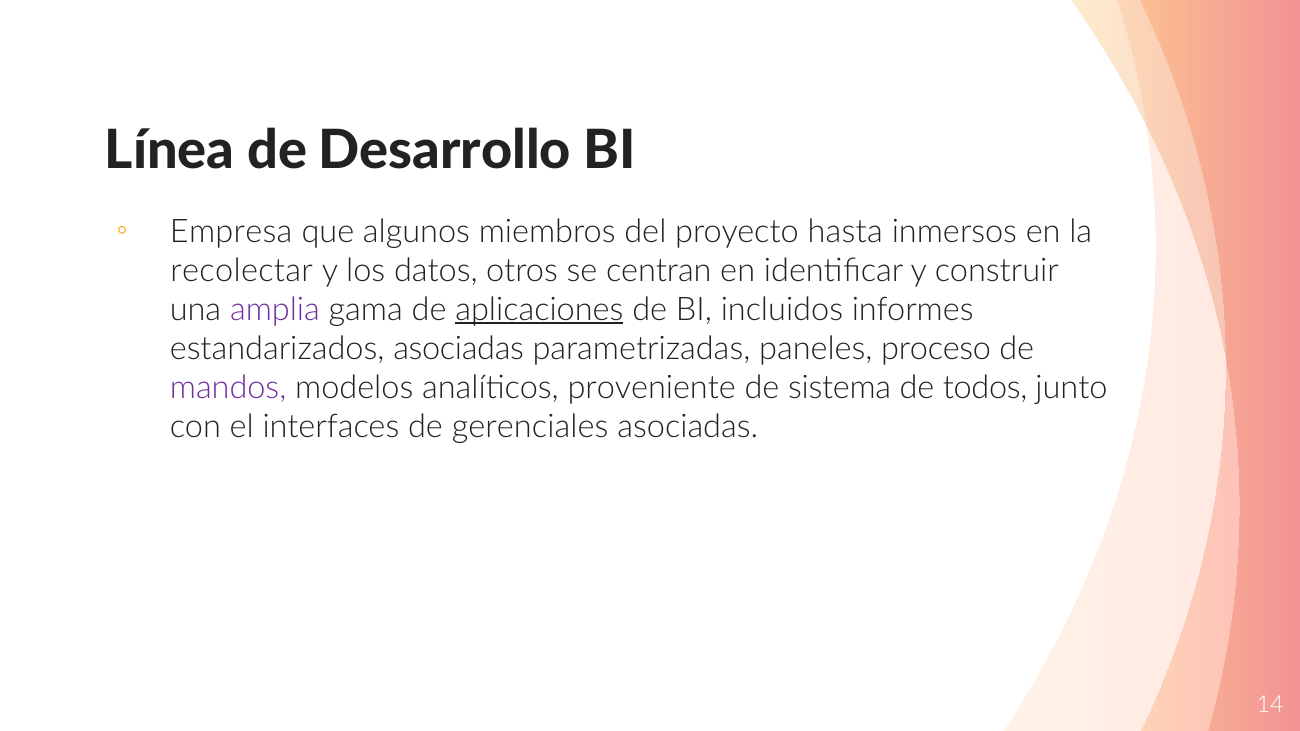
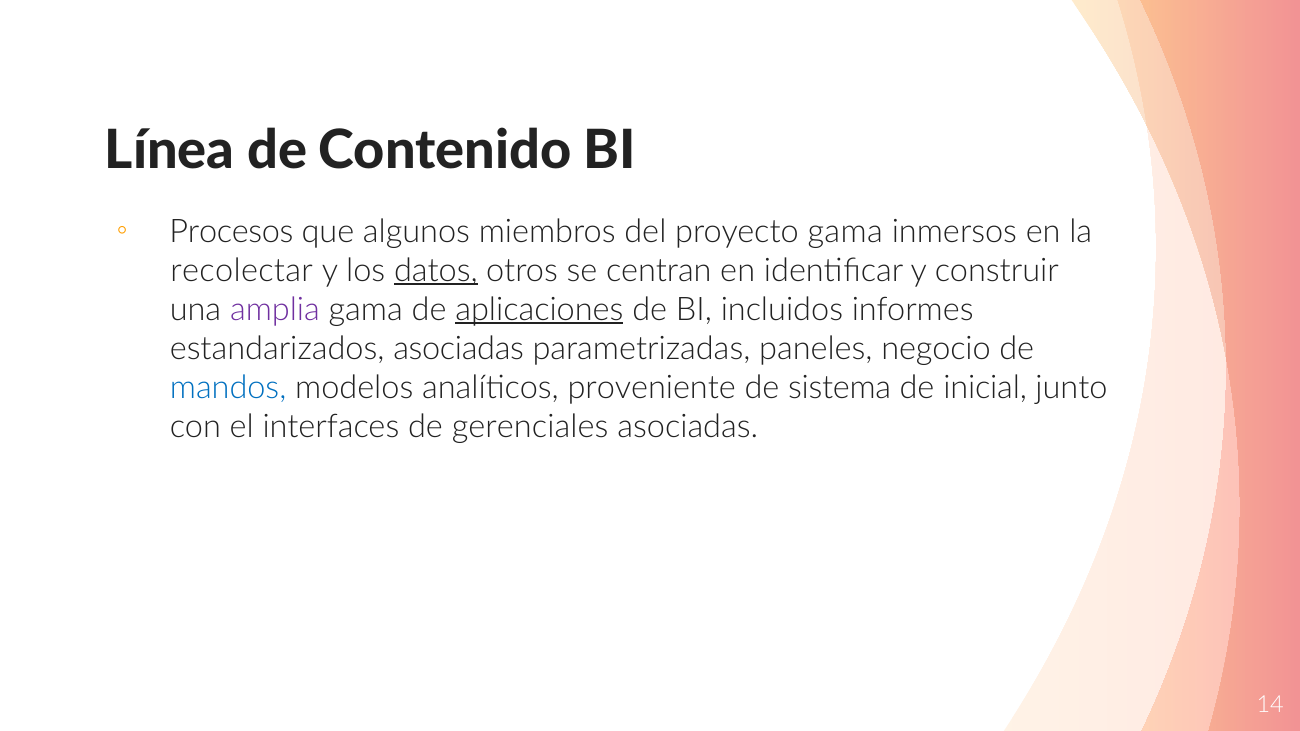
Desarrollo: Desarrollo -> Contenido (445, 151)
Empresa: Empresa -> Procesos (231, 232)
proyecto hasta: hasta -> gama (845, 232)
datos underline: none -> present (436, 271)
proceso: proceso -> negocio (936, 349)
mandos colour: purple -> blue (228, 388)
todos: todos -> inicial (985, 388)
